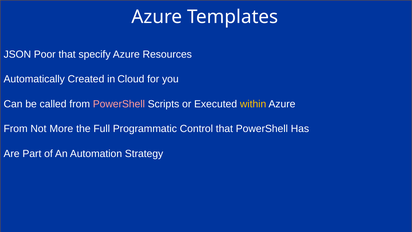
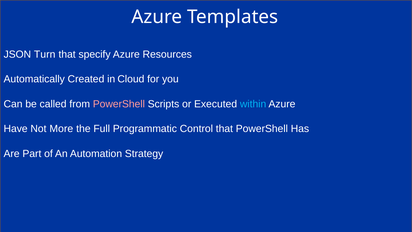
Poor: Poor -> Turn (45, 54)
within colour: yellow -> light blue (253, 104)
From: From -> Have (16, 129)
